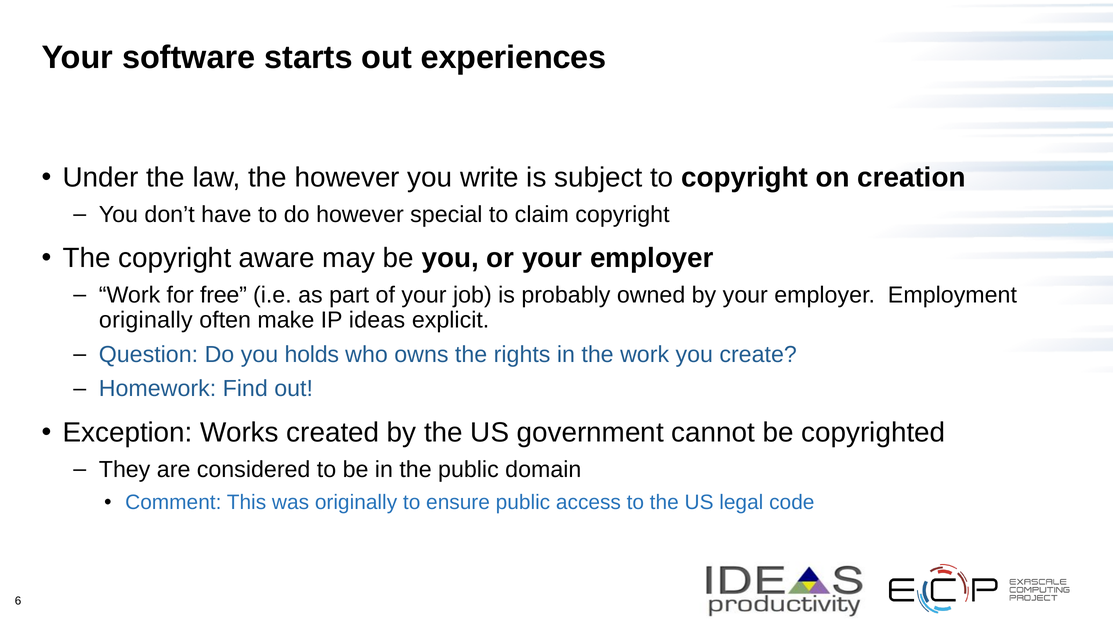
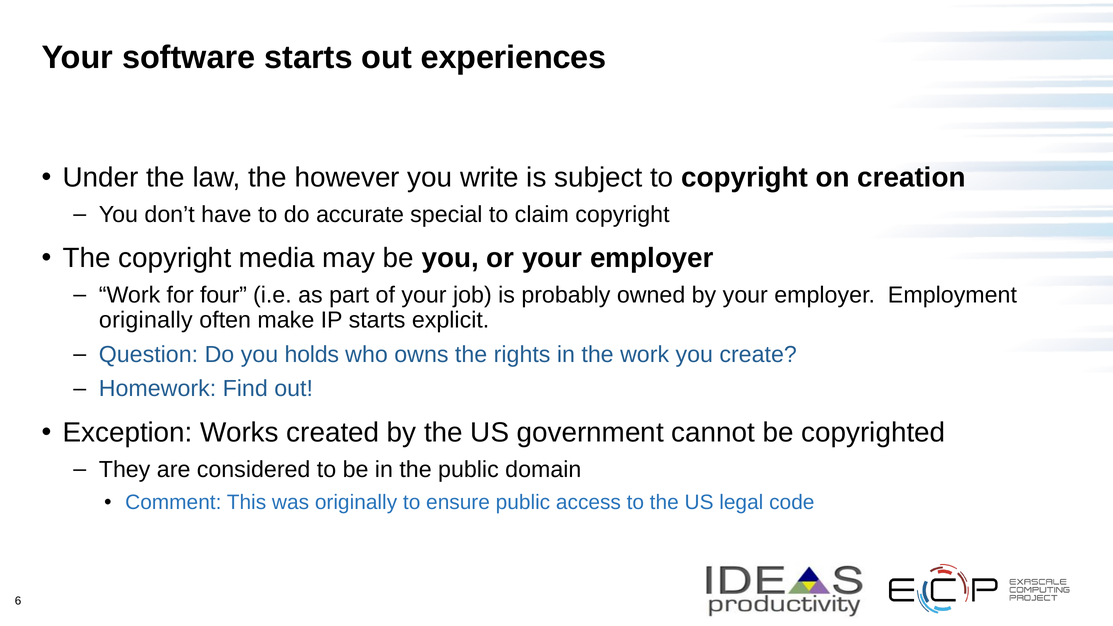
do however: however -> accurate (360, 215)
aware: aware -> media (277, 258)
free: free -> four (224, 295)
IP ideas: ideas -> starts (377, 320)
